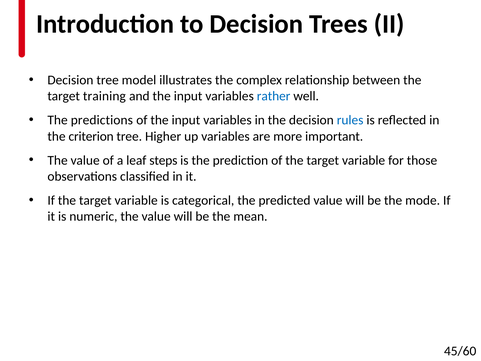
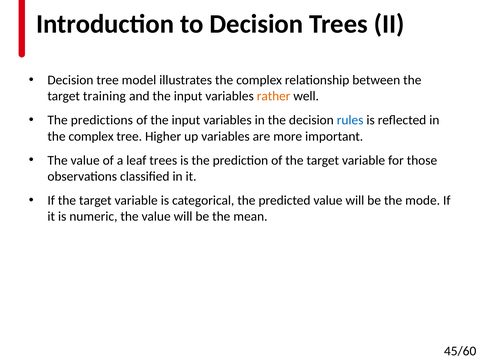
rather colour: blue -> orange (274, 96)
criterion: criterion -> complex (91, 136)
leaf steps: steps -> trees (163, 160)
